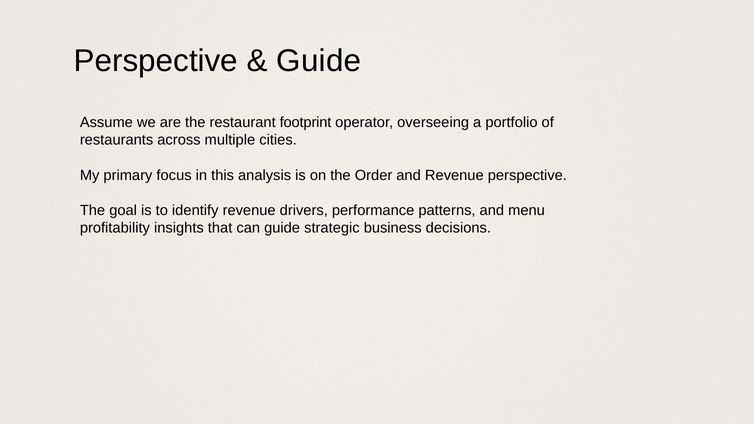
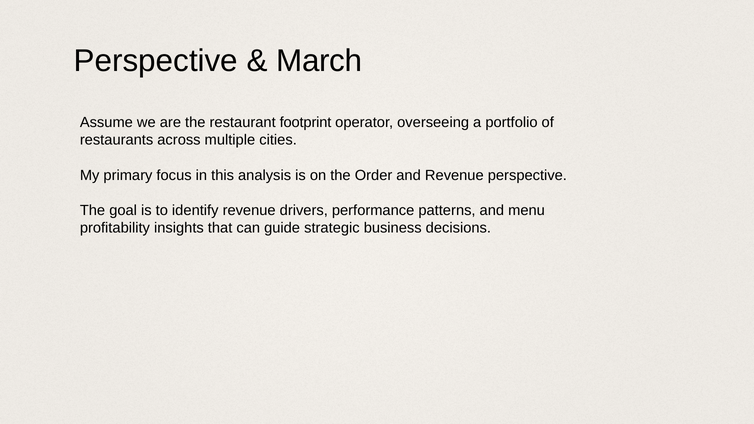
Guide: Guide -> March (319, 61)
